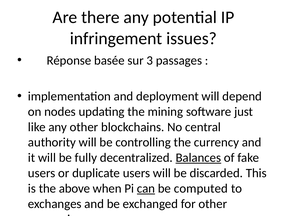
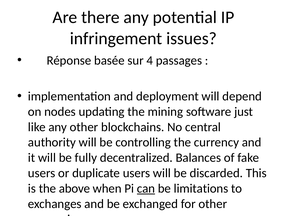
sur 3: 3 -> 4 (150, 60)
Balances underline: present -> none (198, 157)
be computed: computed -> limitations (201, 188)
